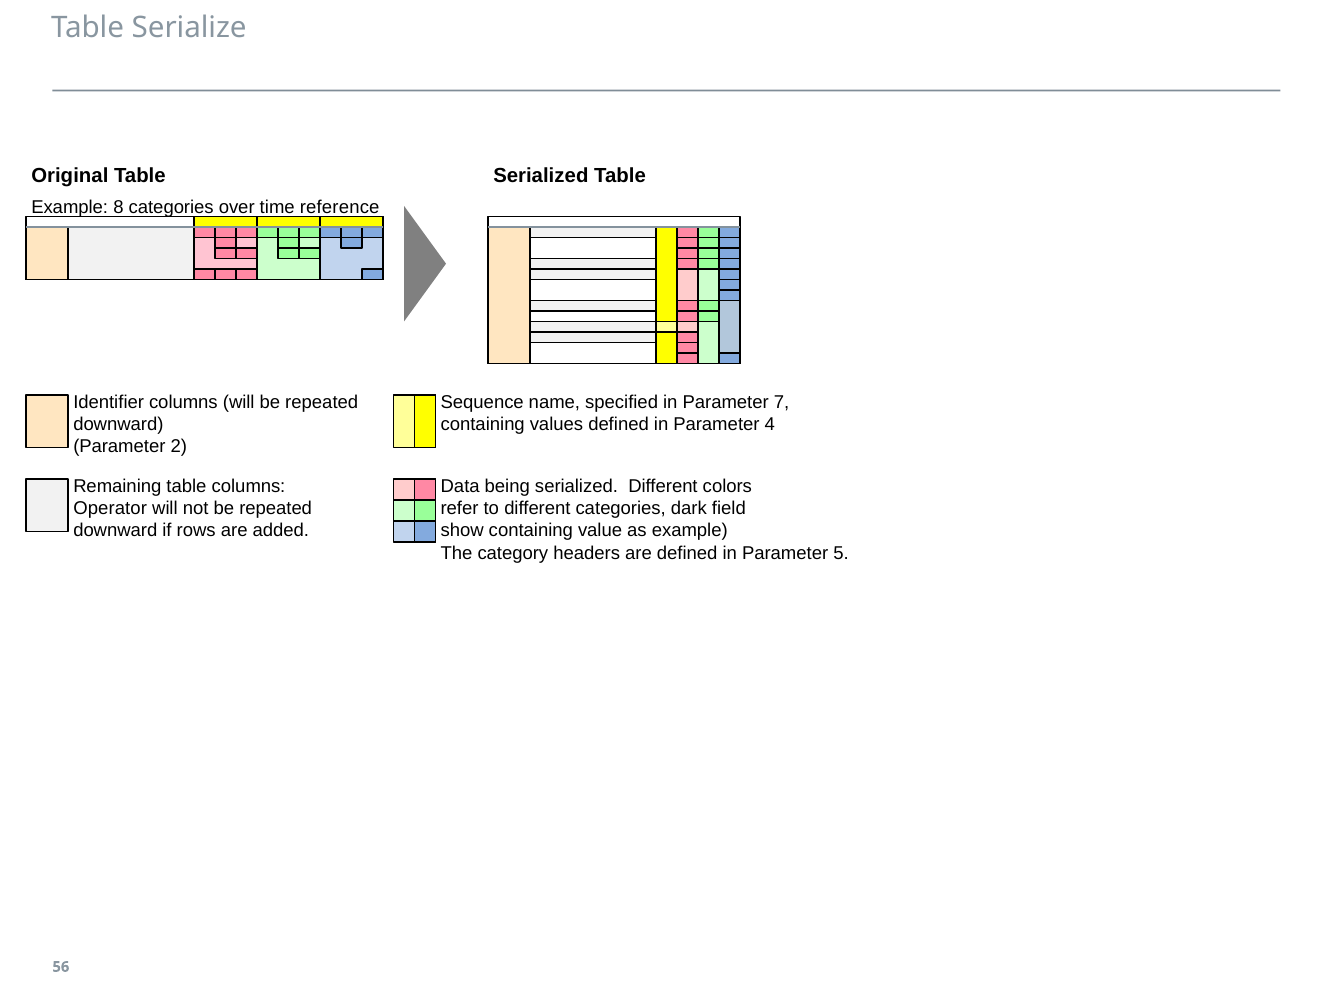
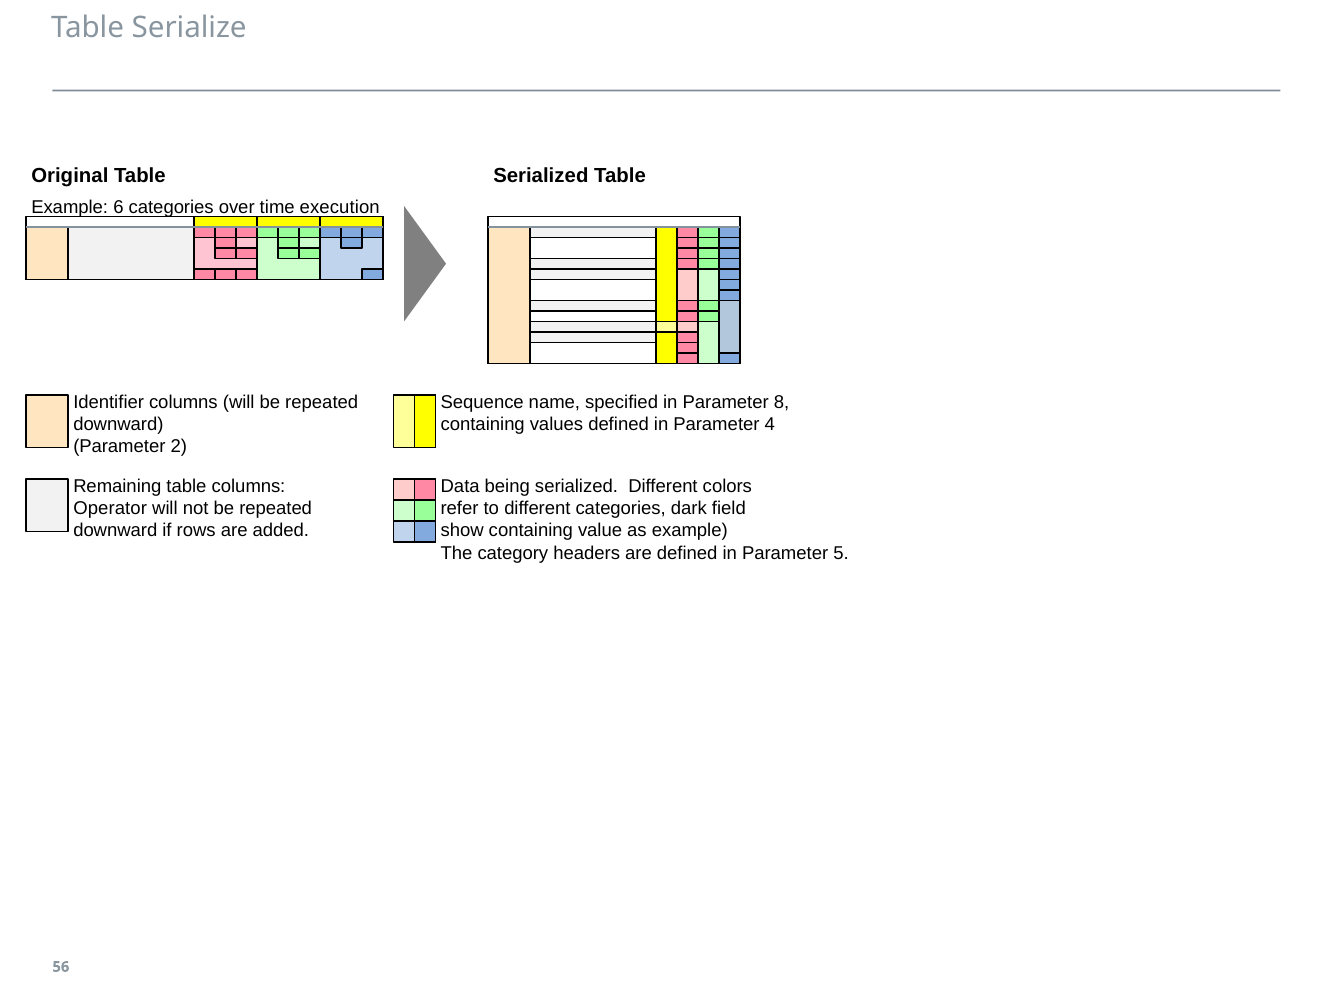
8: 8 -> 6 (118, 207)
reference: reference -> execution (340, 207)
7: 7 -> 8 (782, 402)
